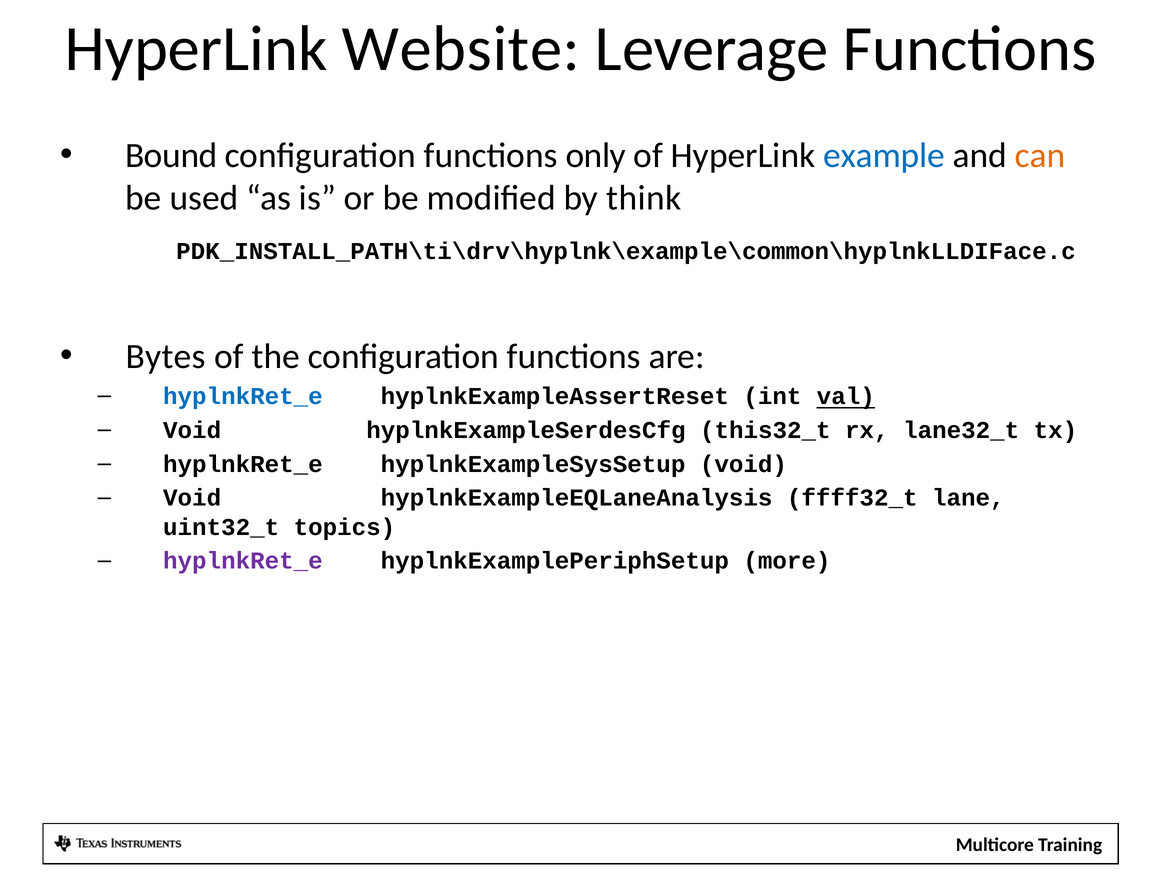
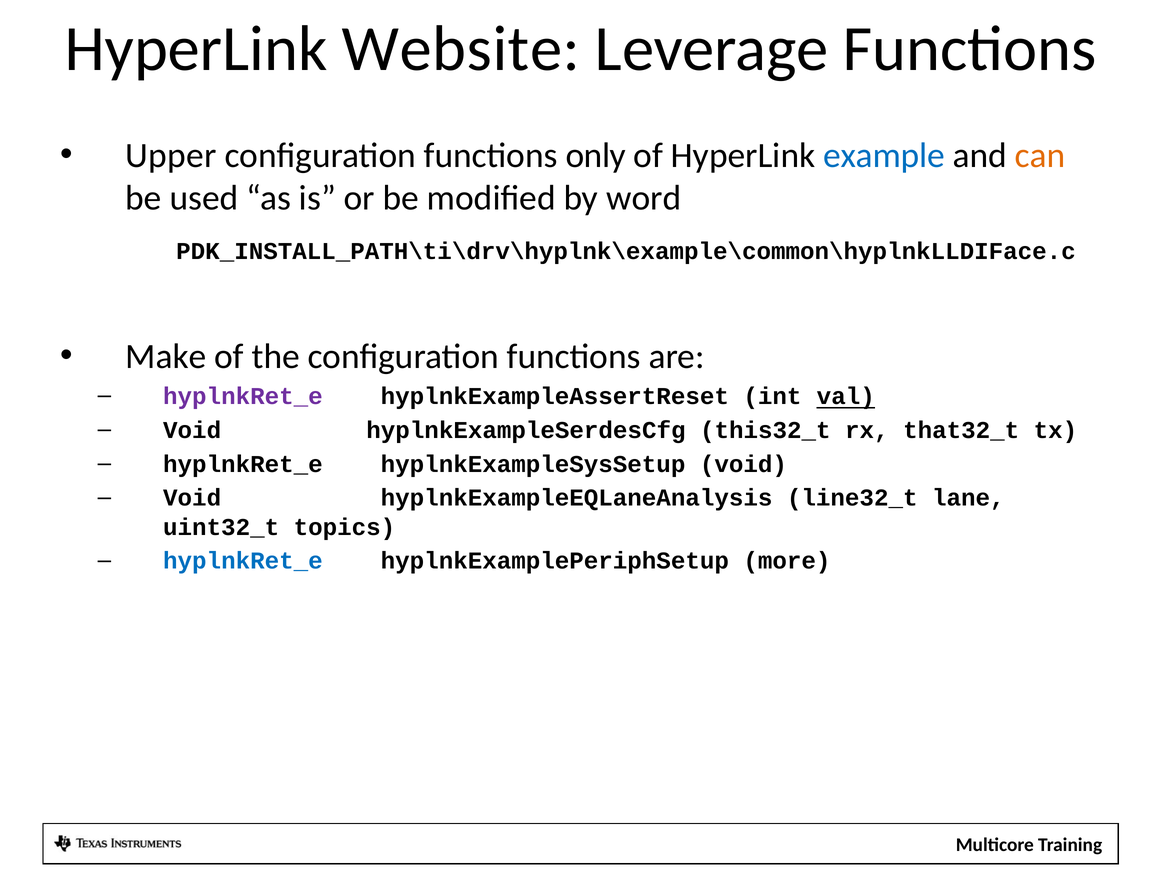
Bound: Bound -> Upper (171, 155)
think: think -> word (644, 198)
Bytes: Bytes -> Make (166, 356)
hyplnkRet_e colour: blue -> purple (243, 396)
lane32_t: lane32_t -> that32_t (961, 430)
ffff32_t: ffff32_t -> line32_t (852, 498)
hyplnkRet_e colour: purple -> blue (243, 561)
